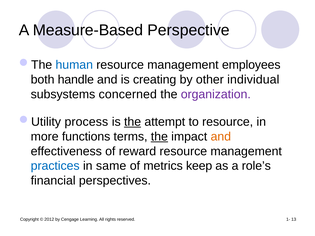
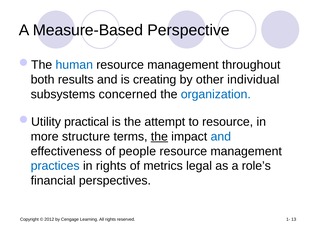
employees: employees -> throughout (251, 65)
handle: handle -> results (76, 80)
organization colour: purple -> blue (216, 94)
process: process -> practical (86, 122)
the underline: present -> none (133, 122)
functions: functions -> structure (86, 137)
and colour: orange -> blue (221, 137)
reward: reward -> people (137, 151)
in same: same -> rights (111, 166)
keep: keep -> legal (199, 166)
